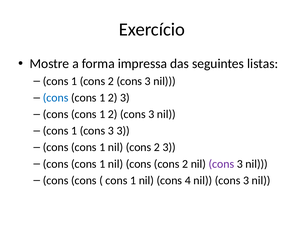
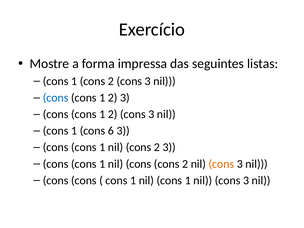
1 cons 3: 3 -> 6 (111, 131)
cons colour: purple -> orange (221, 164)
nil cons 4: 4 -> 1 (188, 180)
